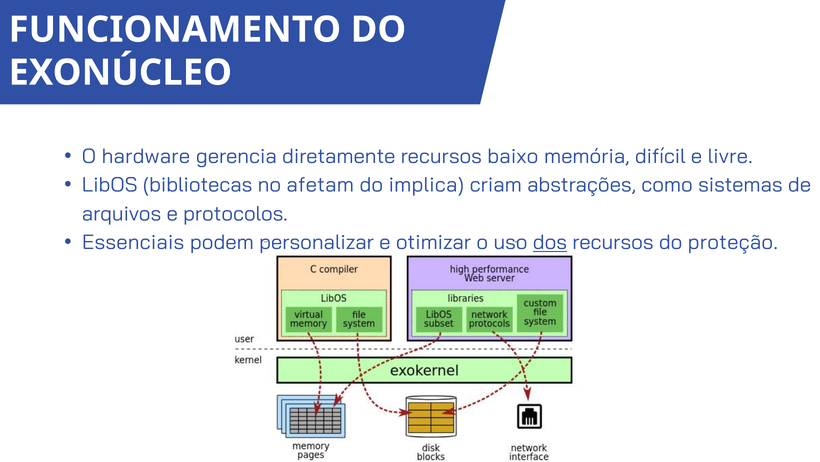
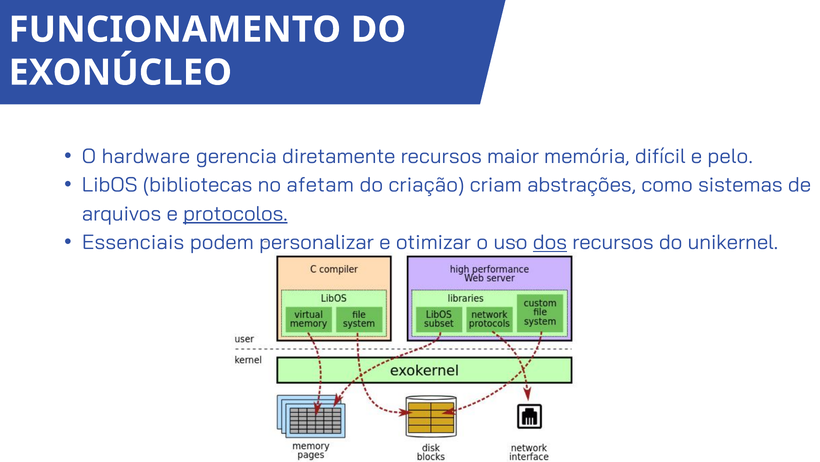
baixo: baixo -> maior (513, 156)
livre: livre -> pelo (730, 156)
implica: implica -> criação (426, 185)
protocolos underline: none -> present (235, 214)
proteção: proteção -> unikernel (733, 242)
